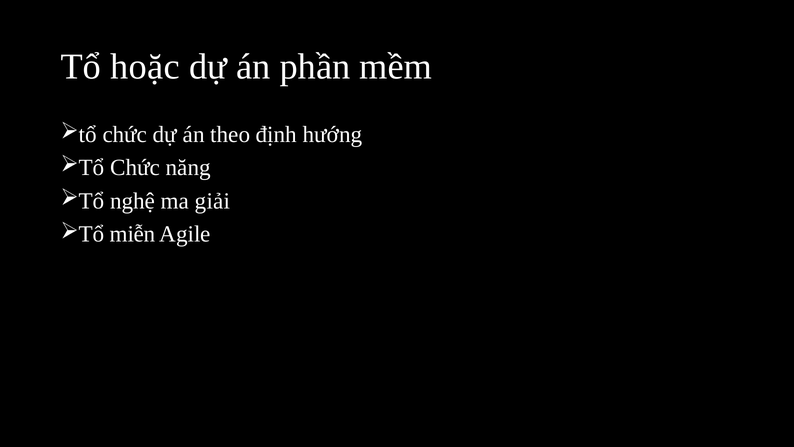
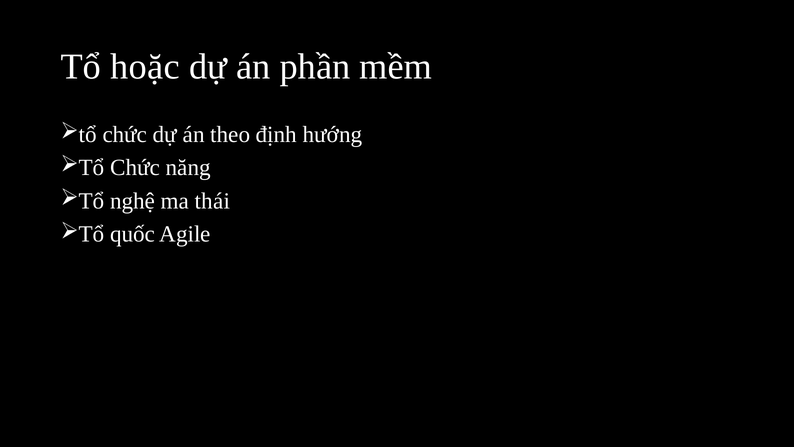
giải: giải -> thái (212, 201)
miễn: miễn -> quốc (133, 234)
